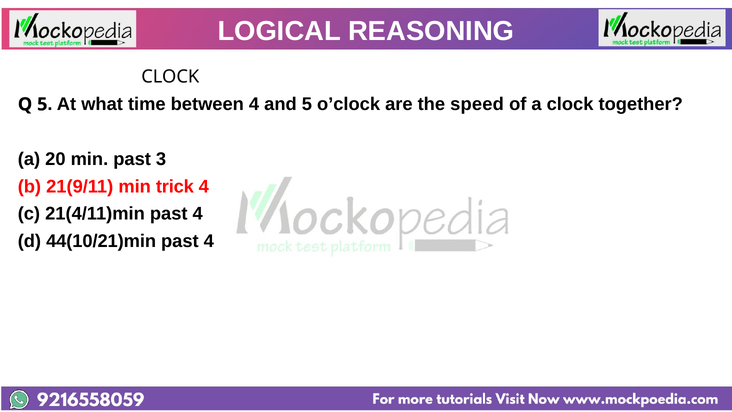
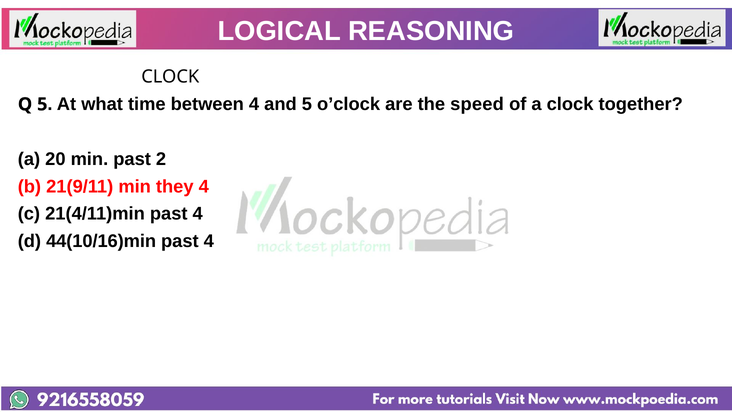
3: 3 -> 2 (161, 159)
trick: trick -> they (175, 186)
44(10/21)min: 44(10/21)min -> 44(10/16)min (101, 241)
